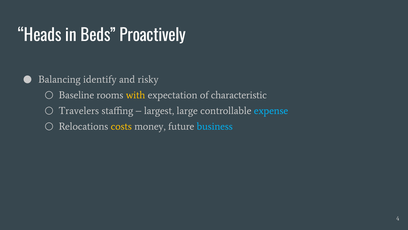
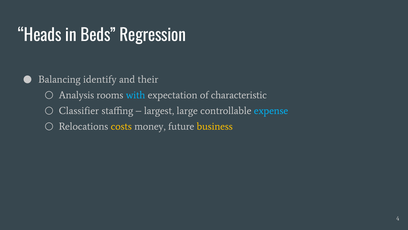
Proactively: Proactively -> Regression (153, 35)
risky: risky -> their (148, 79)
Baseline: Baseline -> Analysis (76, 95)
with colour: yellow -> light blue (136, 95)
Travelers: Travelers -> Classifier (79, 111)
business colour: light blue -> yellow (215, 126)
